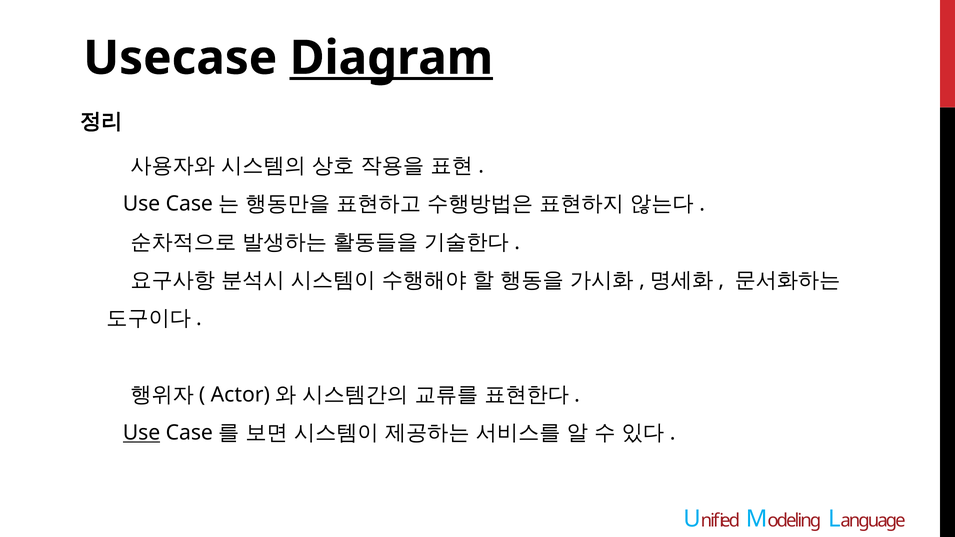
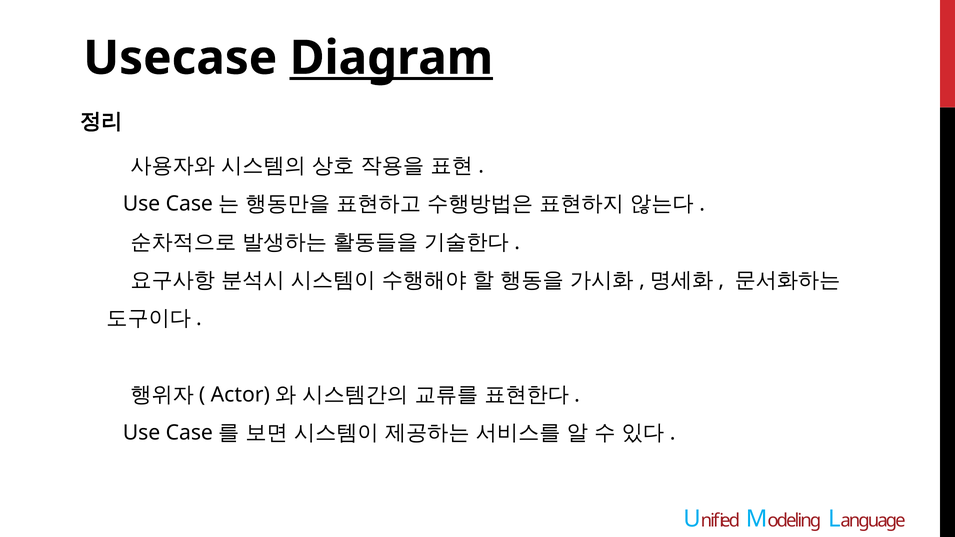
Use underline: present -> none (141, 433)
